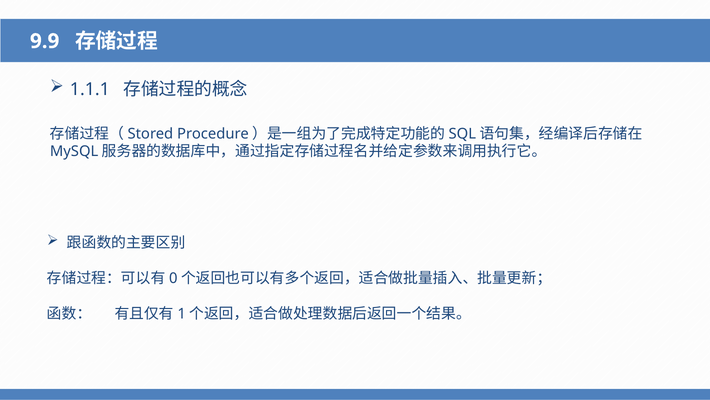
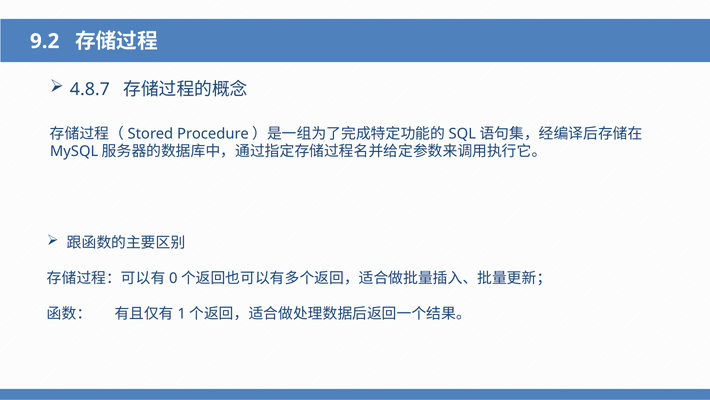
9.9: 9.9 -> 9.2 (45, 41)
1.1.1: 1.1.1 -> 4.8.7 (90, 89)
